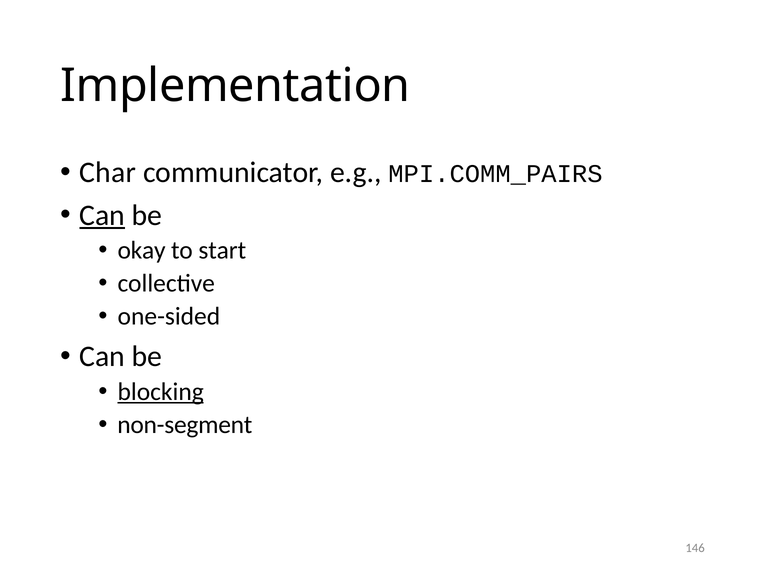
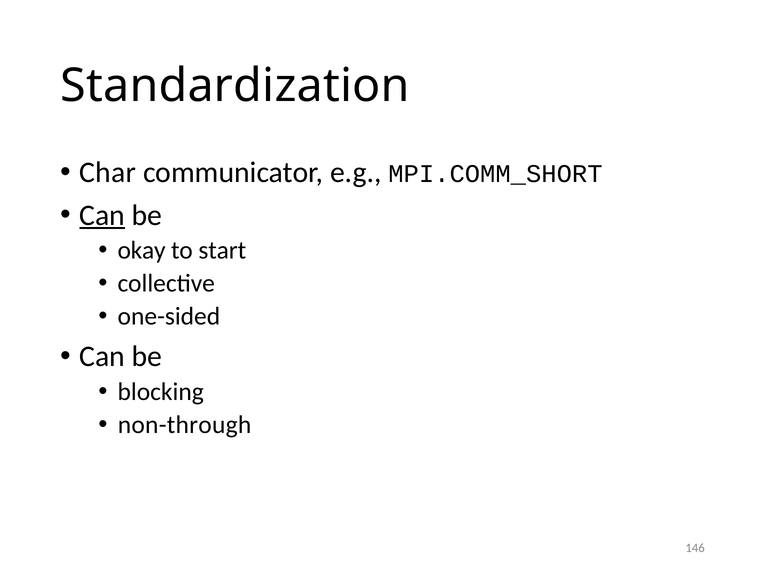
Implementation: Implementation -> Standardization (235, 86)
MPI.COMM_PAIRS: MPI.COMM_PAIRS -> MPI.COMM_SHORT (495, 174)
blocking underline: present -> none (161, 392)
non-segment: non-segment -> non-through (185, 424)
